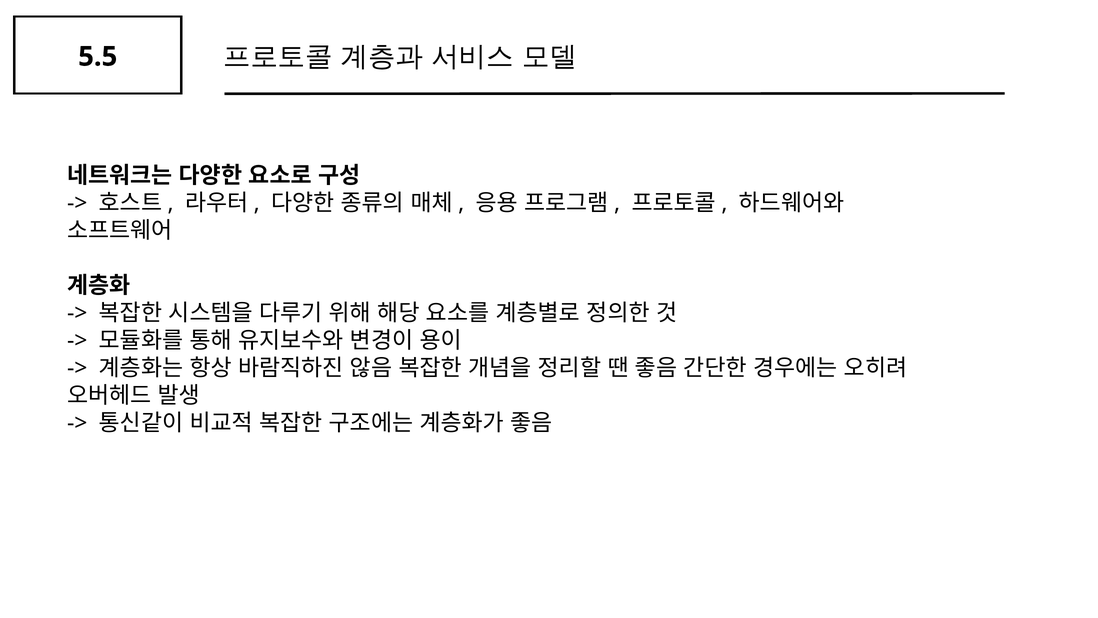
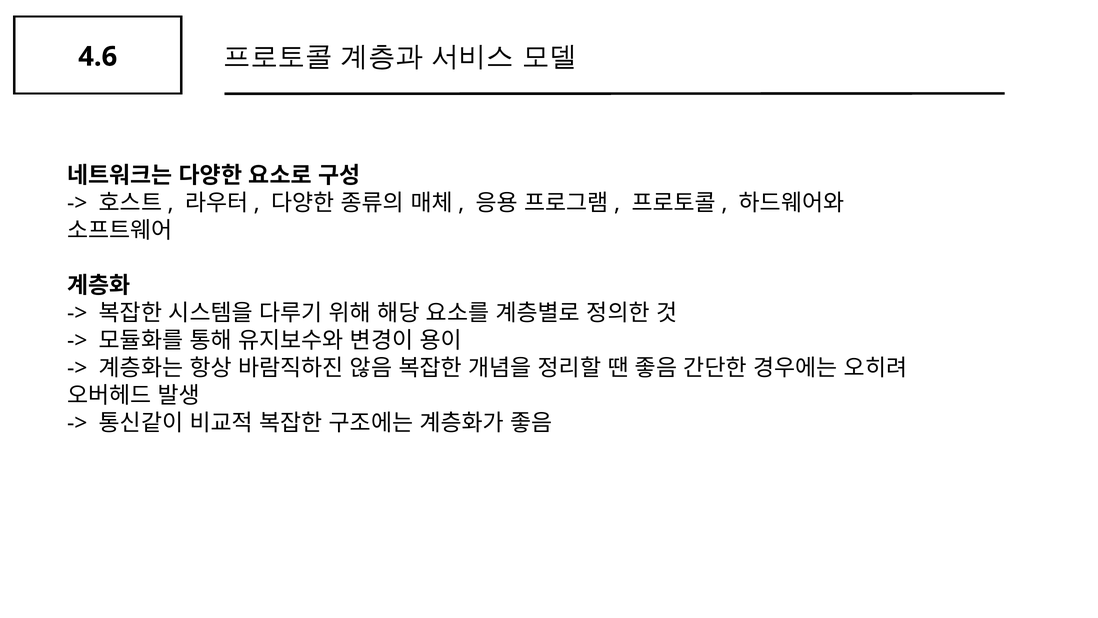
5.5: 5.5 -> 4.6 (98, 57)
